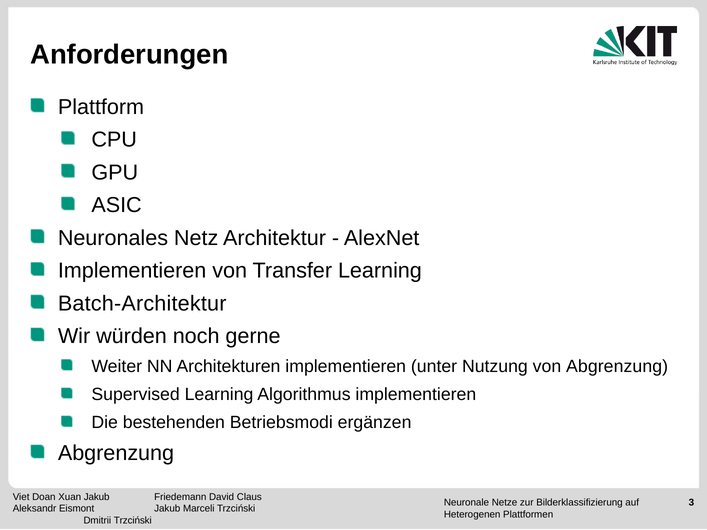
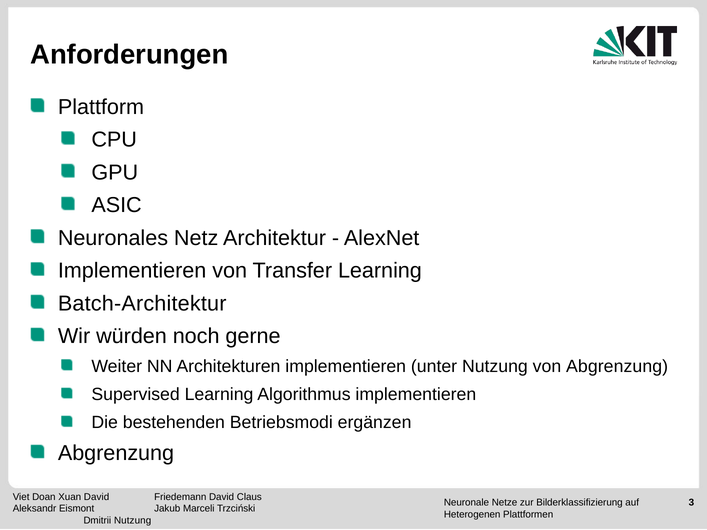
Xuan Jakub: Jakub -> David (97, 497)
Dmitrii Trzciński: Trzciński -> Nutzung (133, 521)
